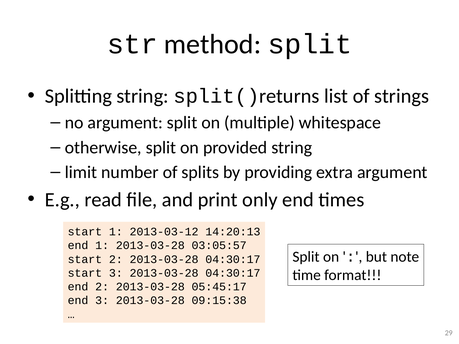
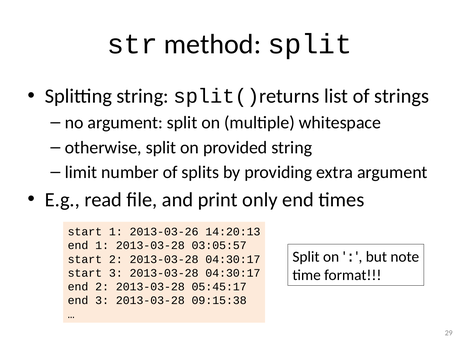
2013-03-12: 2013-03-12 -> 2013-03-26 (164, 232)
